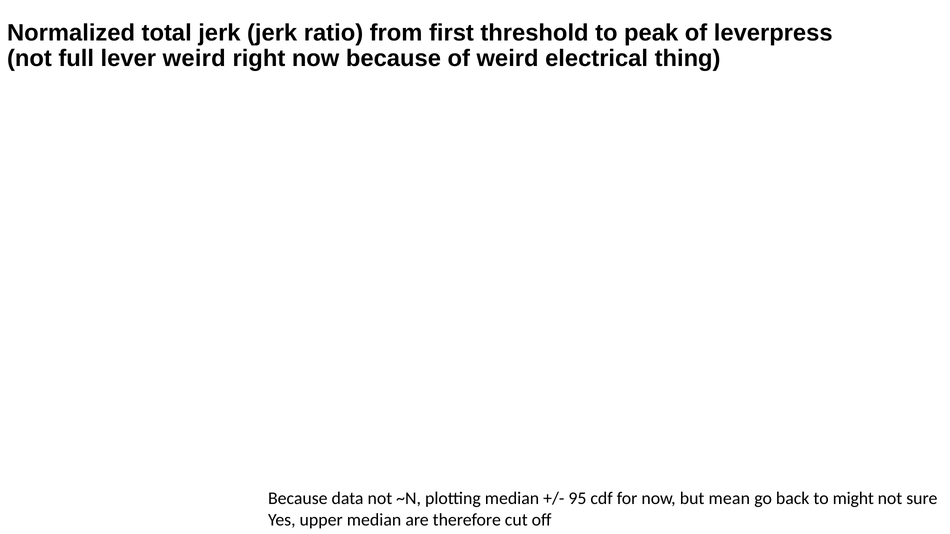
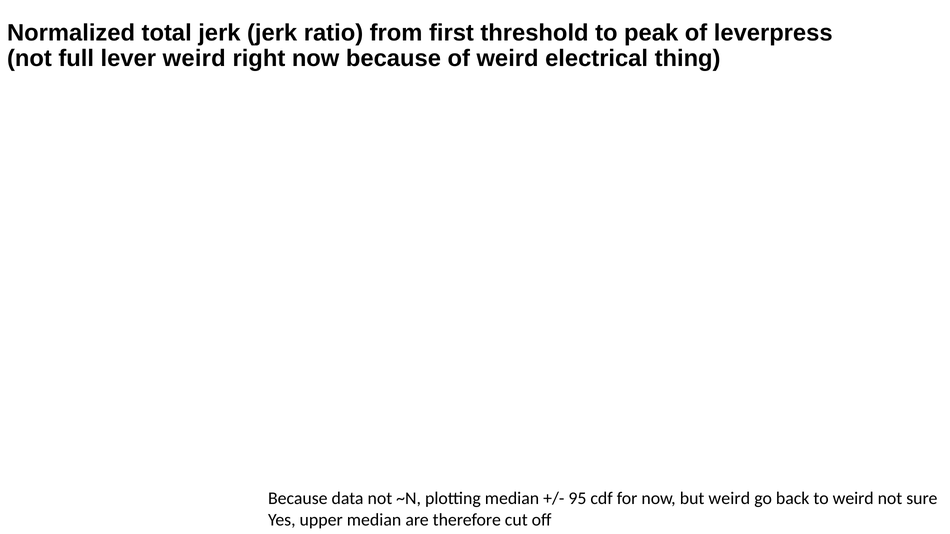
but mean: mean -> weird (729, 499)
to might: might -> weird (853, 499)
